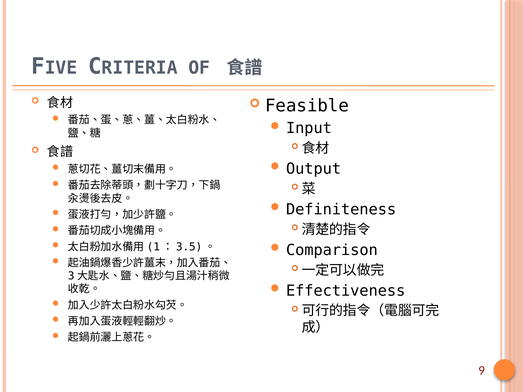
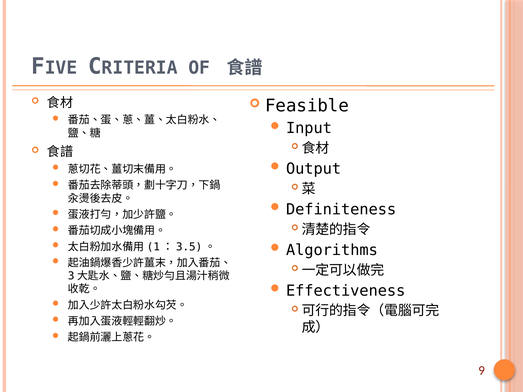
Comparison: Comparison -> Algorithms (332, 250)
